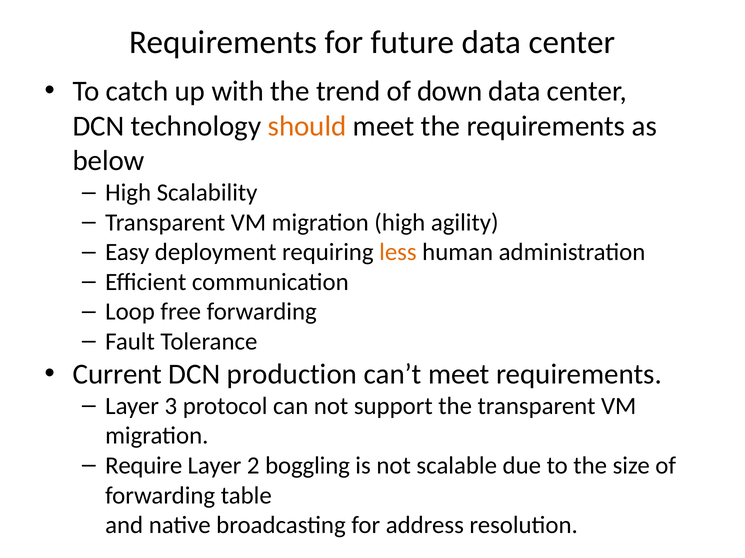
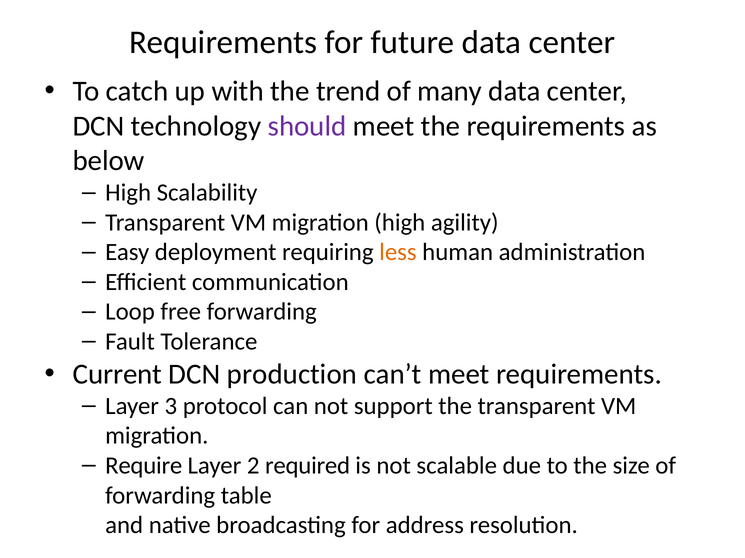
down: down -> many (450, 91)
should colour: orange -> purple (307, 126)
boggling: boggling -> required (308, 466)
